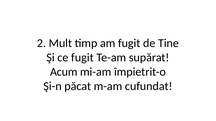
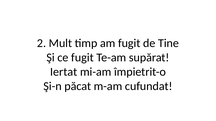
Acum: Acum -> Iertat (64, 72)
